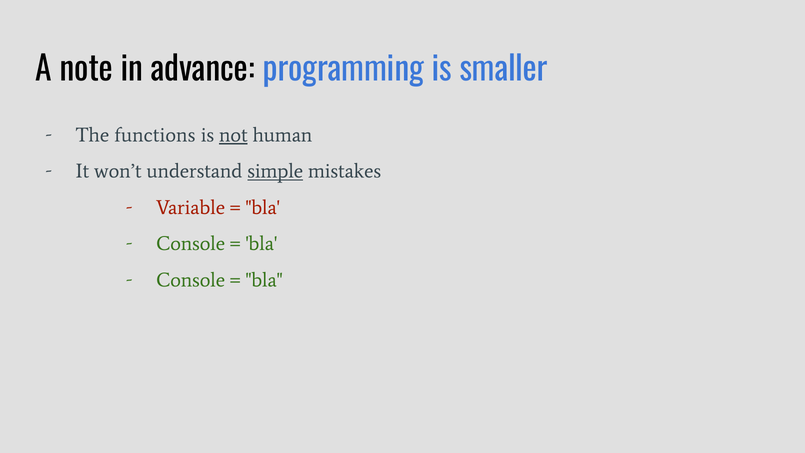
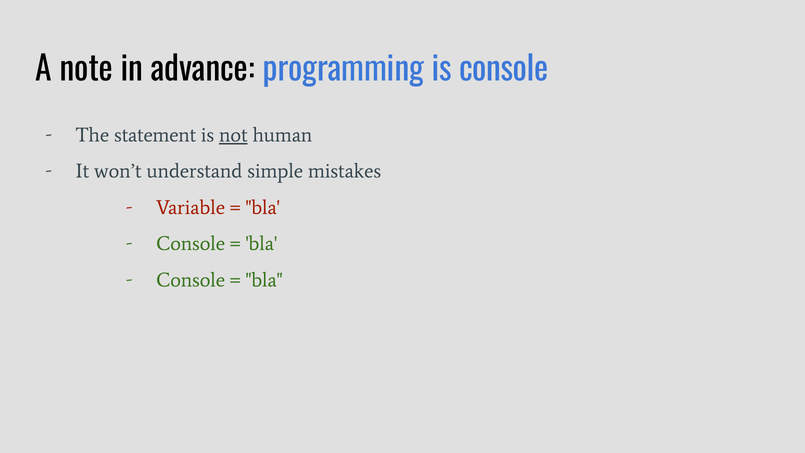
is smaller: smaller -> console (504, 70)
functions: functions -> statement (155, 135)
simple underline: present -> none (275, 171)
